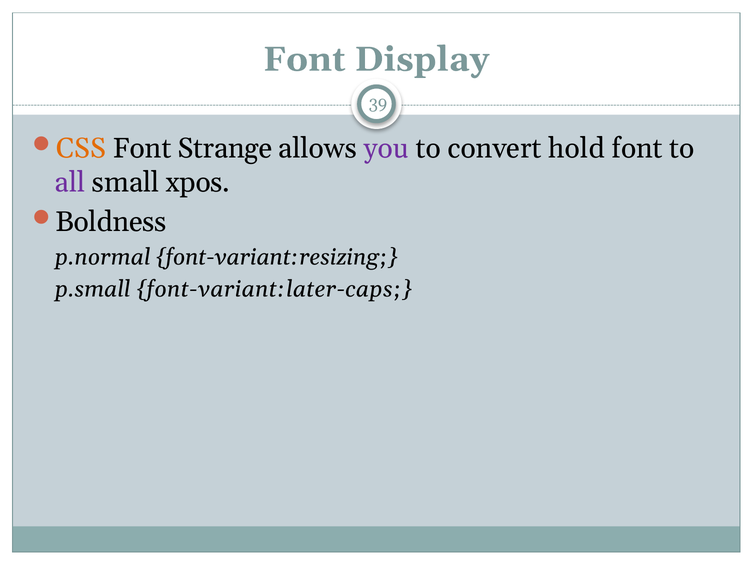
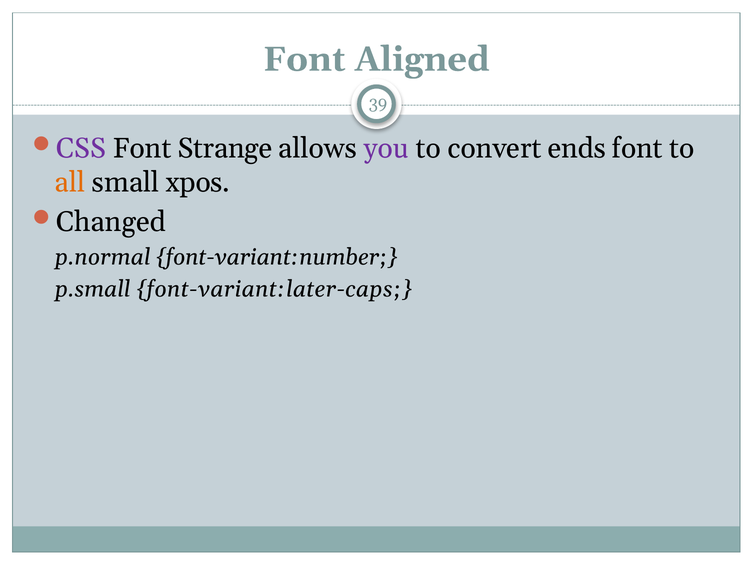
Display: Display -> Aligned (422, 59)
CSS colour: orange -> purple (81, 148)
hold: hold -> ends (577, 148)
all colour: purple -> orange (70, 182)
Boldness: Boldness -> Changed (111, 222)
font-variant:resizing: font-variant:resizing -> font-variant:number (277, 257)
